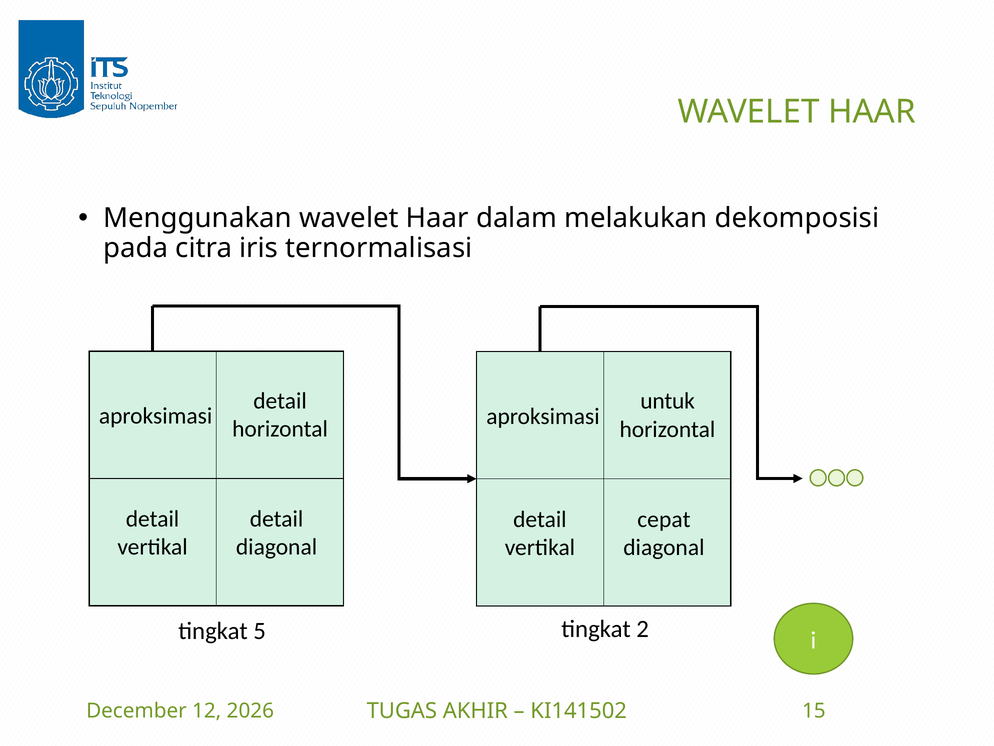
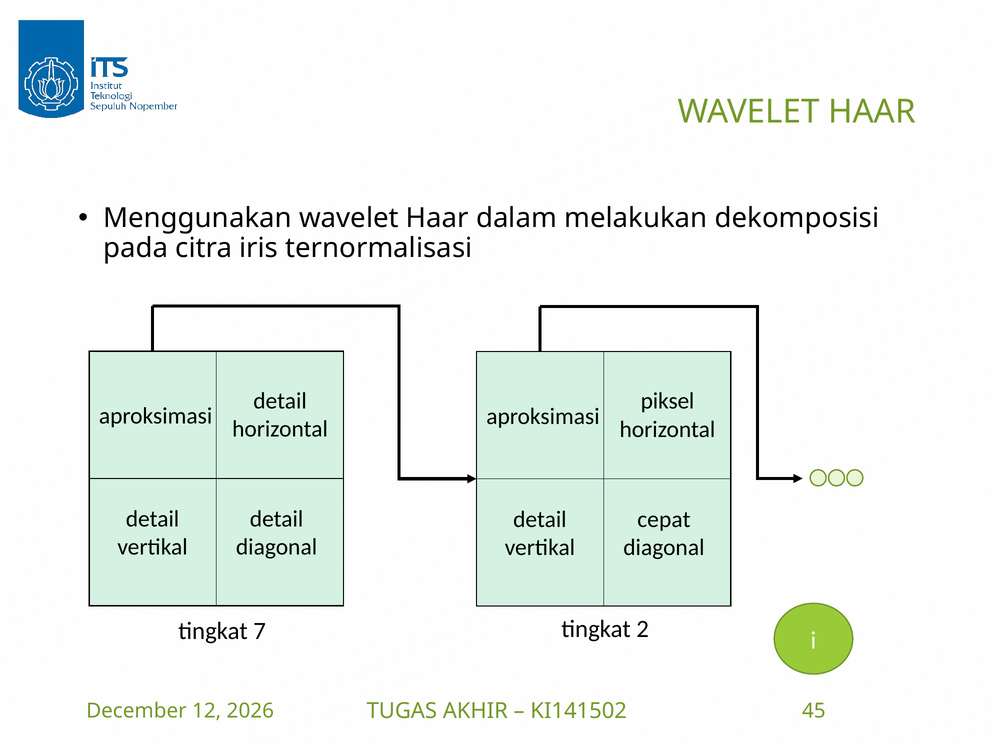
untuk: untuk -> piksel (668, 401)
5: 5 -> 7 (260, 631)
15: 15 -> 45 (814, 710)
